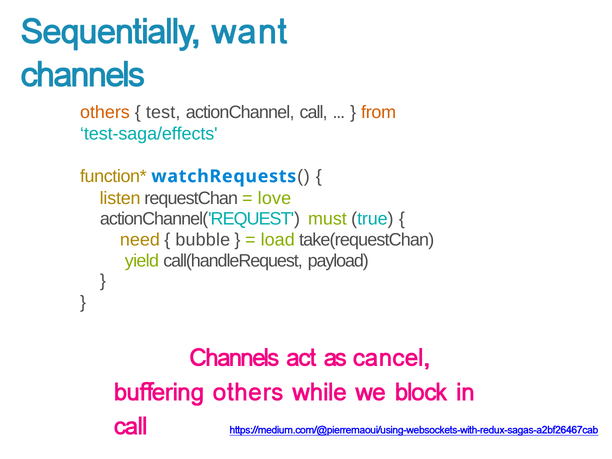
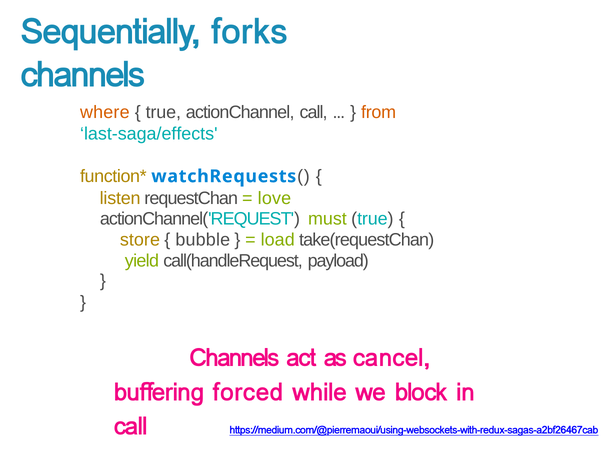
want: want -> forks (250, 32)
others: others -> where (105, 112)
test: test -> true (163, 112)
test-saga/effects: test-saga/effects -> last-saga/effects (149, 134)
need: need -> store (140, 240)
buﬀering others: others -> forced (248, 392)
